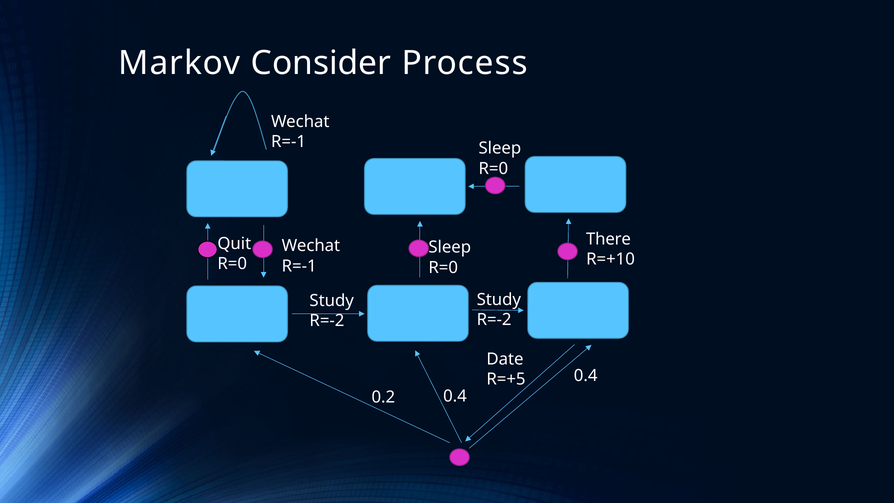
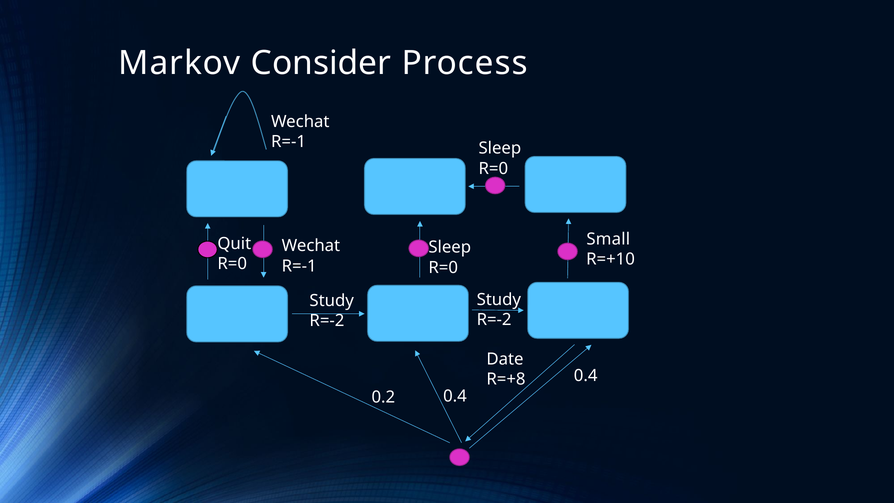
There: There -> Small (608, 239)
R=+5: R=+5 -> R=+8 (506, 379)
